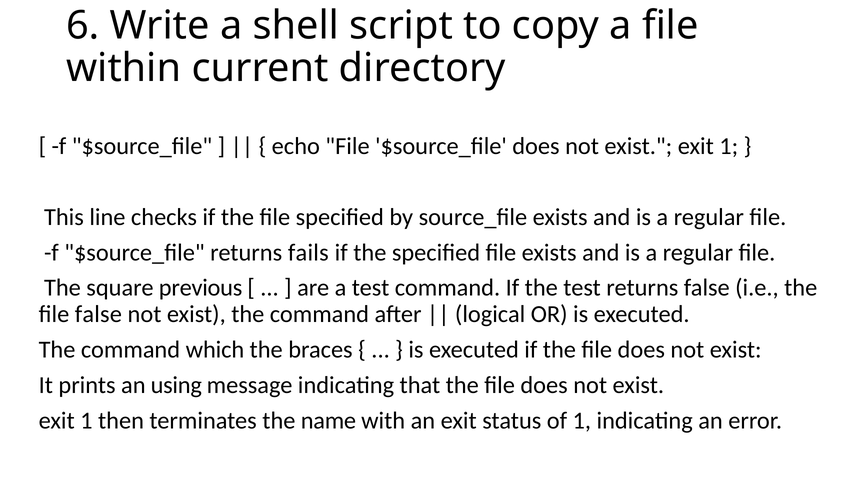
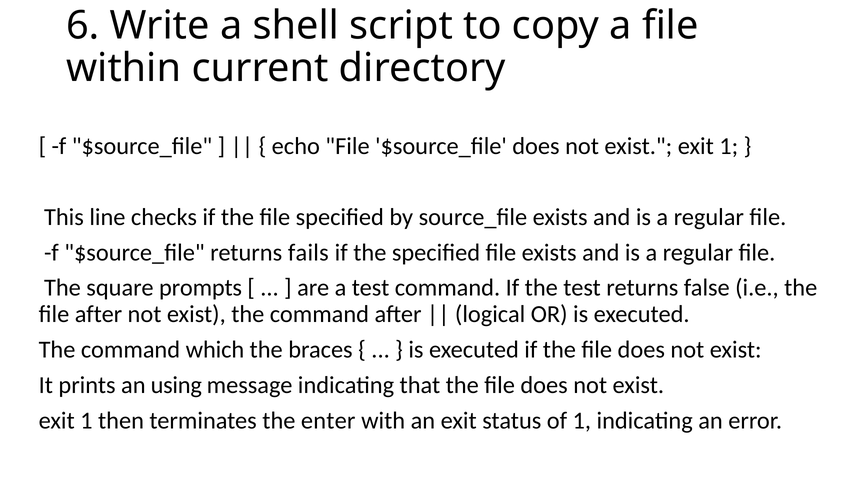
previous: previous -> prompts (201, 288)
file false: false -> after (98, 314)
name: name -> enter (328, 420)
